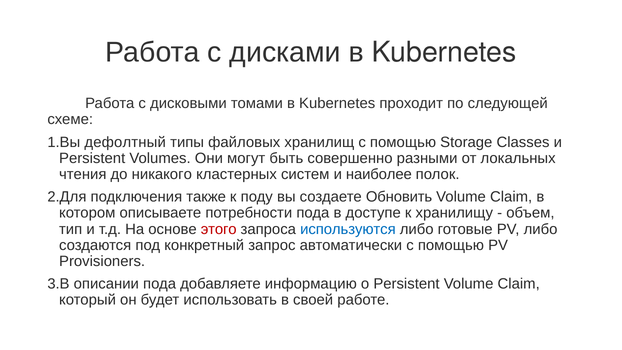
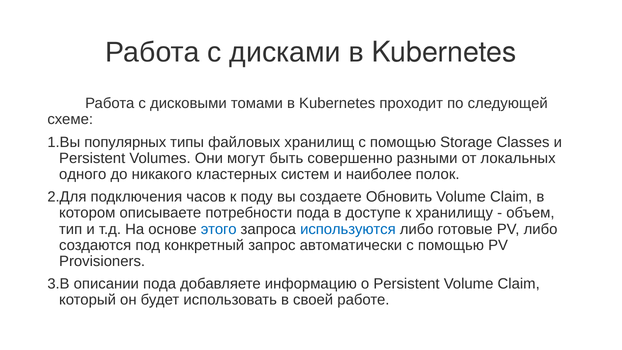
дефолтный: дефолтный -> популярных (125, 142)
чтения: чтения -> одного (83, 174)
также: также -> часов (206, 197)
этого colour: red -> blue (219, 229)
